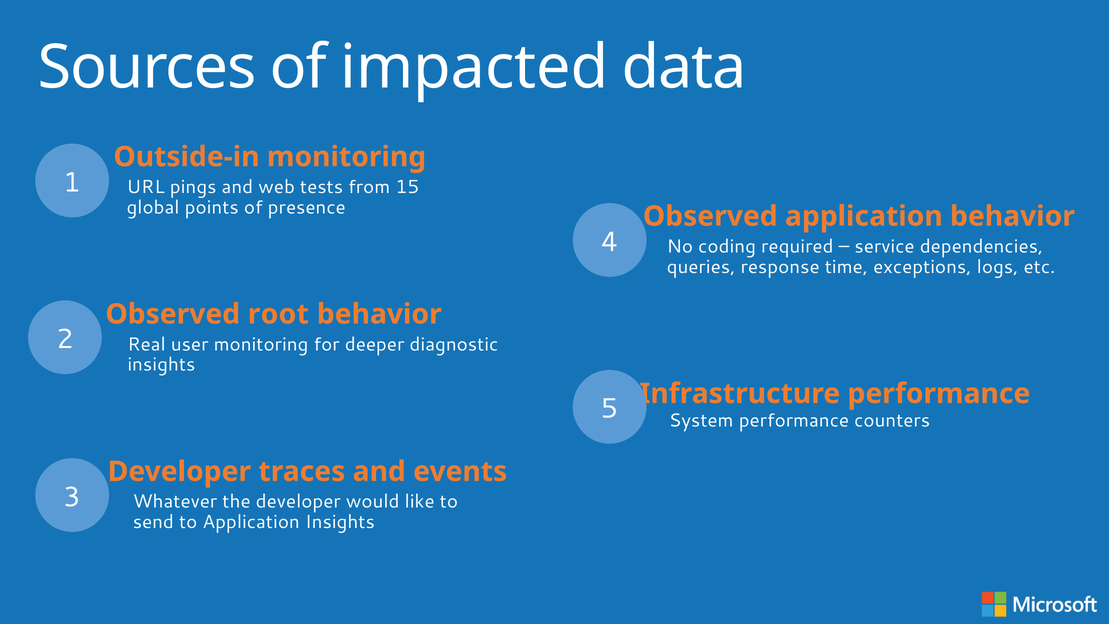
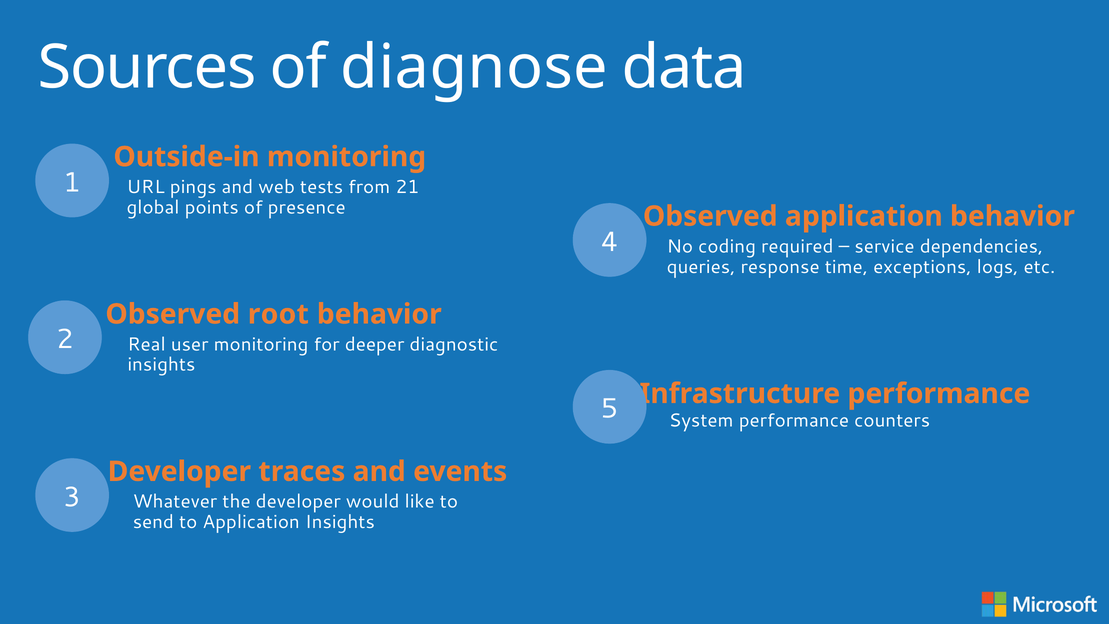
impacted: impacted -> diagnose (474, 67)
15: 15 -> 21 (407, 187)
